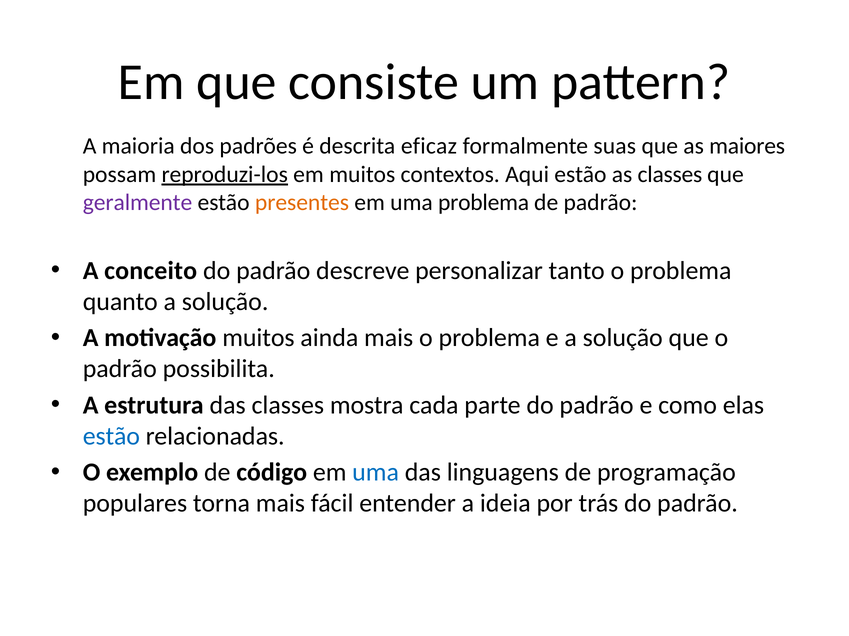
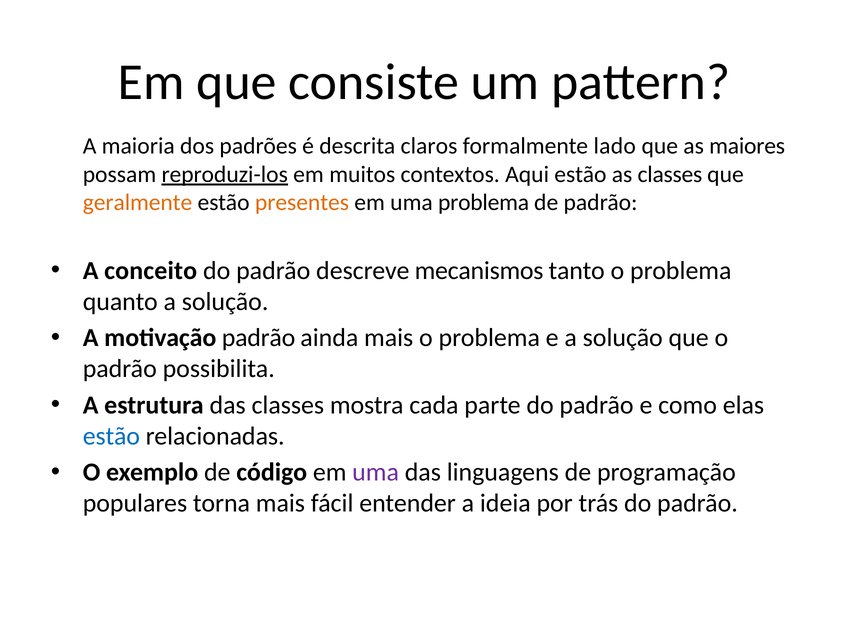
eficaz: eficaz -> claros (429, 146)
suas: suas -> lado (615, 146)
geralmente colour: purple -> orange (138, 203)
personalizar: personalizar -> mecanismos (479, 271)
motivação muitos: muitos -> padrão (259, 338)
uma colour: blue -> purple (376, 473)
